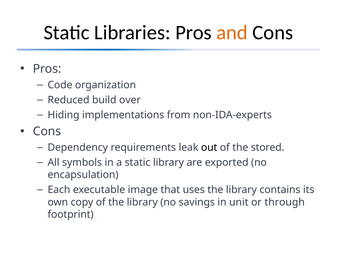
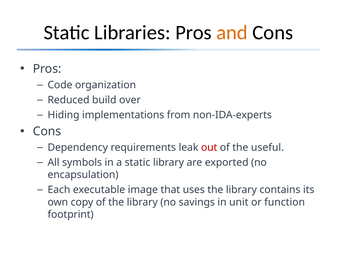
out colour: black -> red (209, 147)
stored: stored -> useful (267, 147)
through: through -> function (285, 202)
